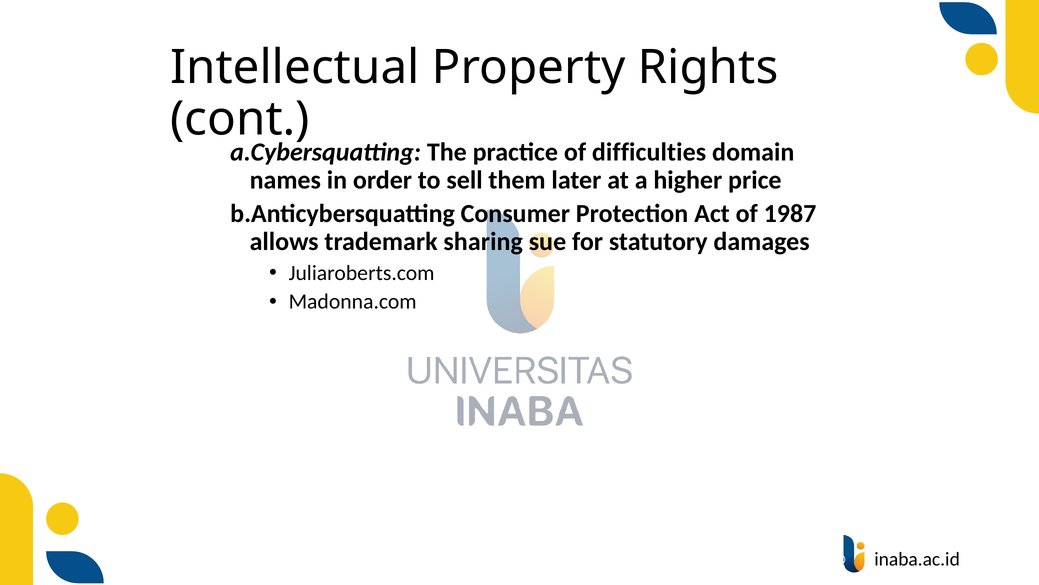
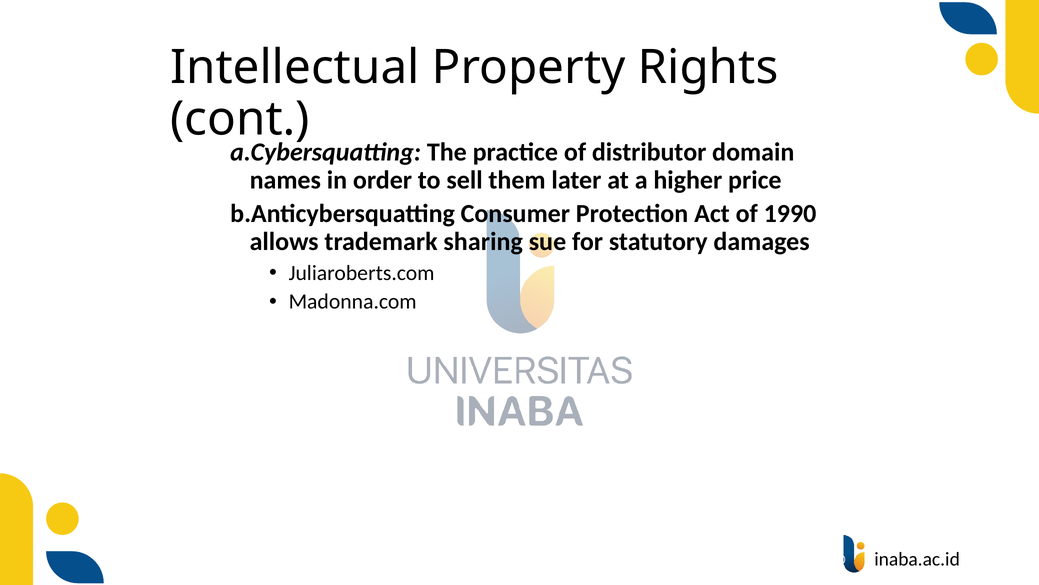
difficulties: difficulties -> distributor (649, 152)
1987: 1987 -> 1990 (790, 214)
